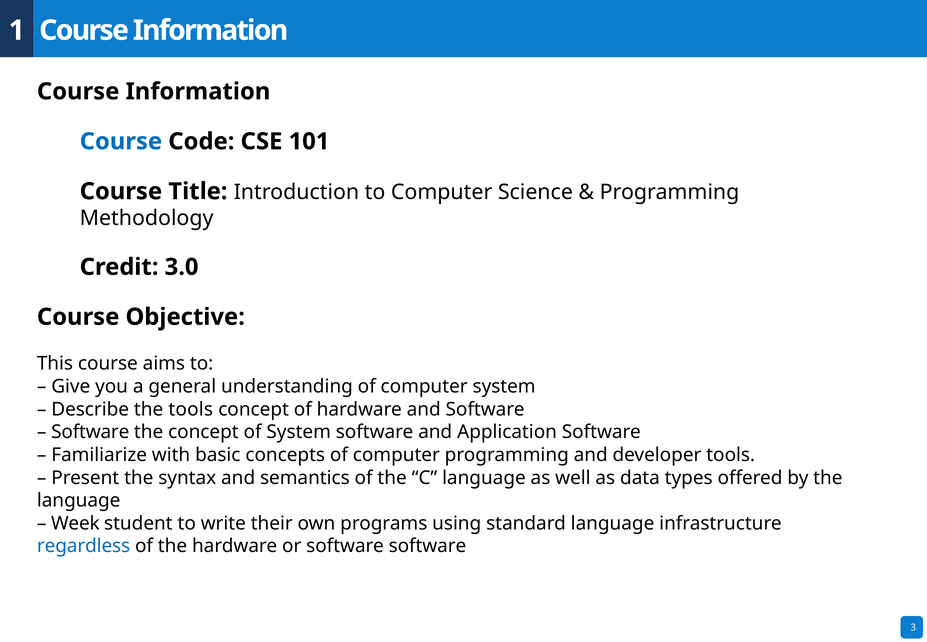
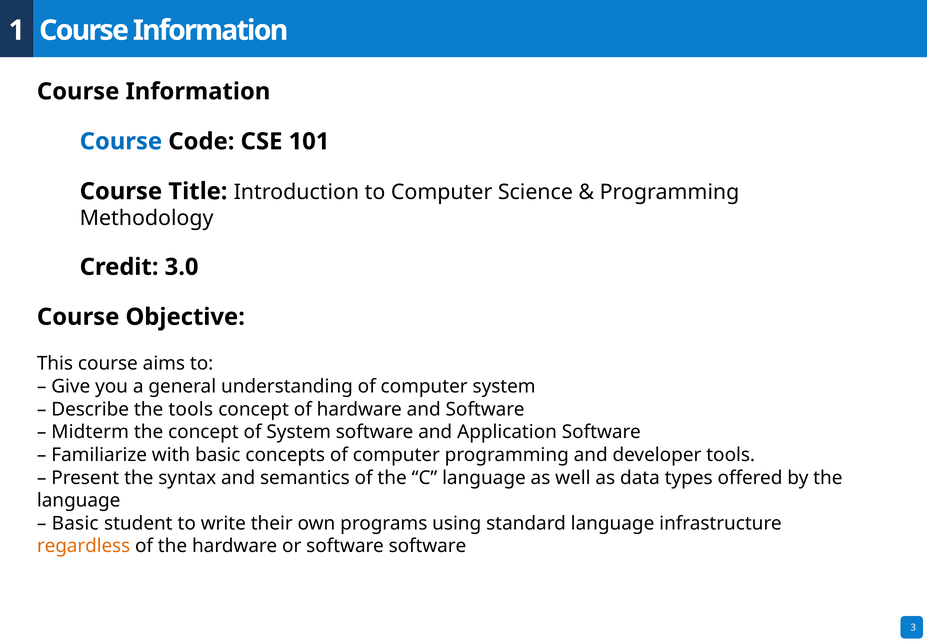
Software: Software -> Midterm (90, 432)
Week: Week -> Basic (75, 523)
regardless colour: blue -> orange (84, 546)
